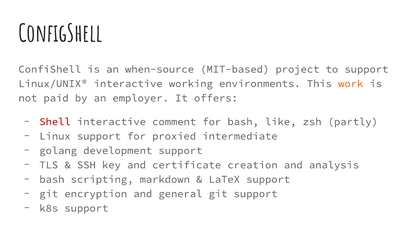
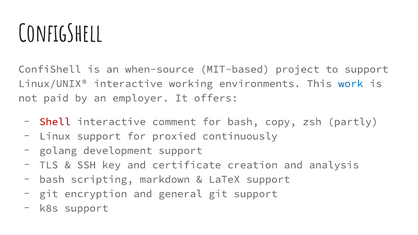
work colour: orange -> blue (351, 84)
like: like -> copy (281, 122)
intermediate: intermediate -> continuously (240, 136)
